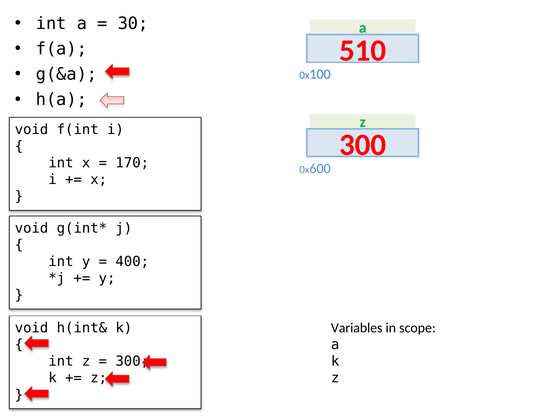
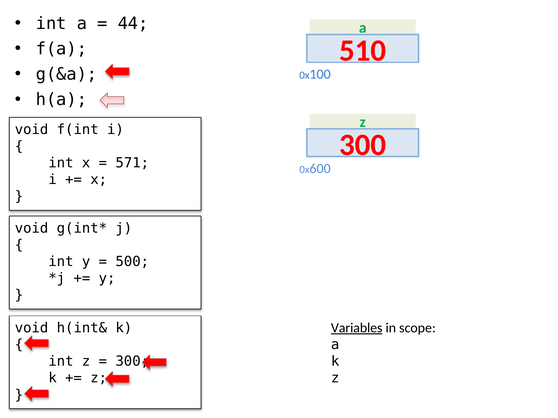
30: 30 -> 44 (133, 24)
170: 170 -> 571 (132, 163)
400: 400 -> 500 (132, 262)
Variables underline: none -> present (357, 328)
